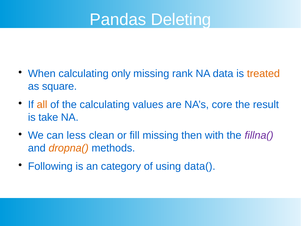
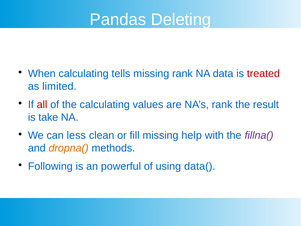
only: only -> tells (121, 74)
treated colour: orange -> red (263, 74)
square: square -> limited (59, 86)
all colour: orange -> red (42, 104)
NA’s core: core -> rank (222, 104)
then: then -> help (192, 135)
category: category -> powerful (121, 166)
